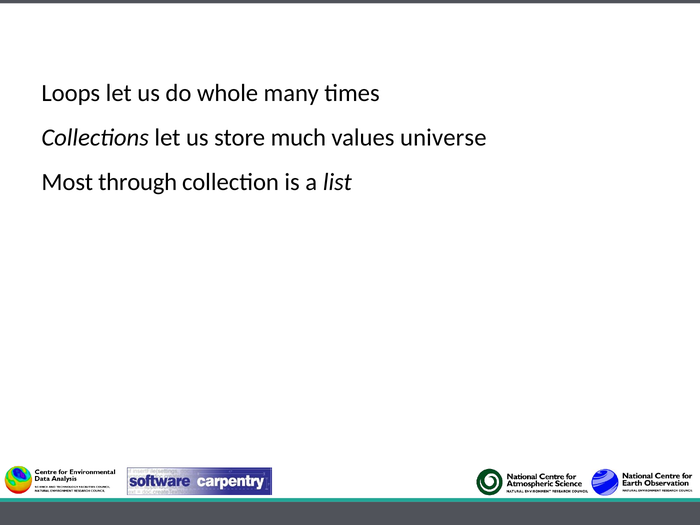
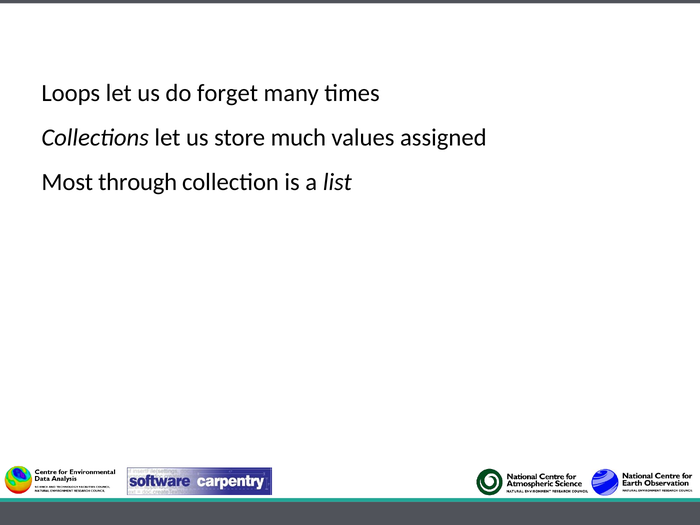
whole: whole -> forget (227, 93)
universe: universe -> assigned (443, 137)
